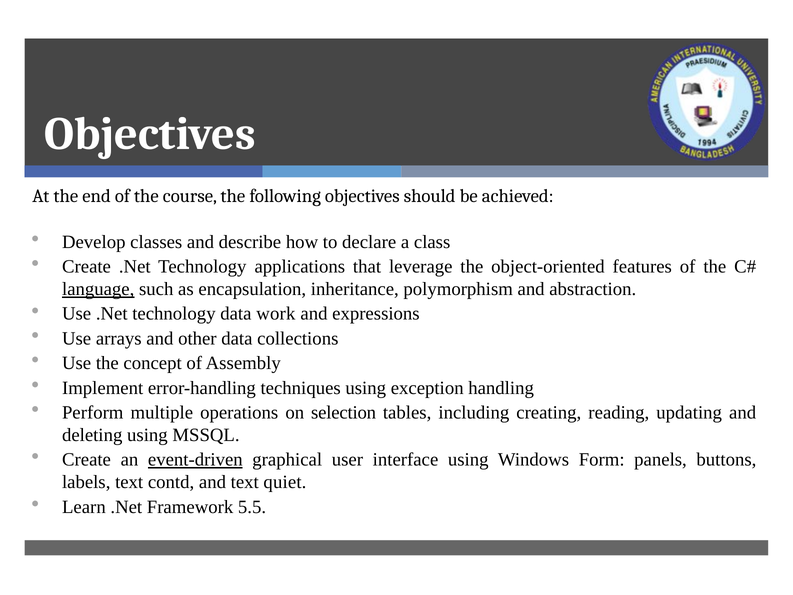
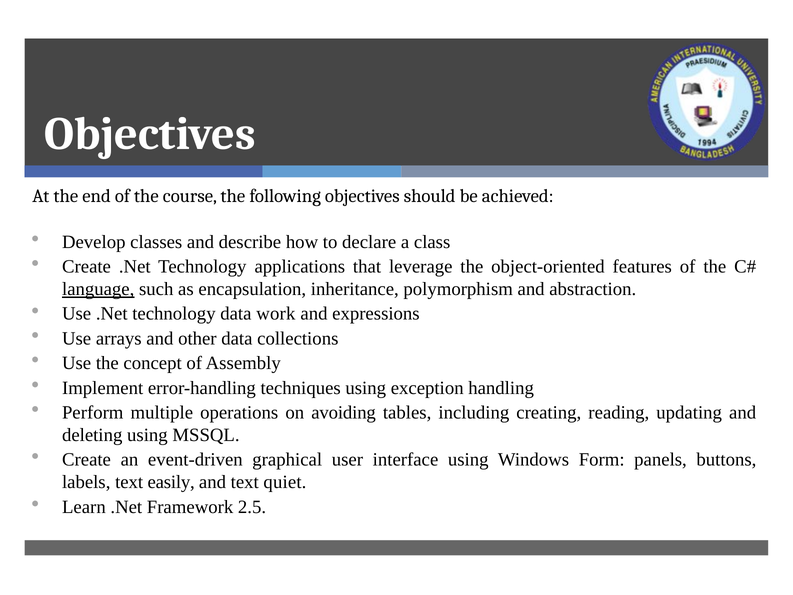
selection: selection -> avoiding (344, 412)
event-driven underline: present -> none (195, 459)
contd: contd -> easily (171, 482)
5.5: 5.5 -> 2.5 (252, 507)
